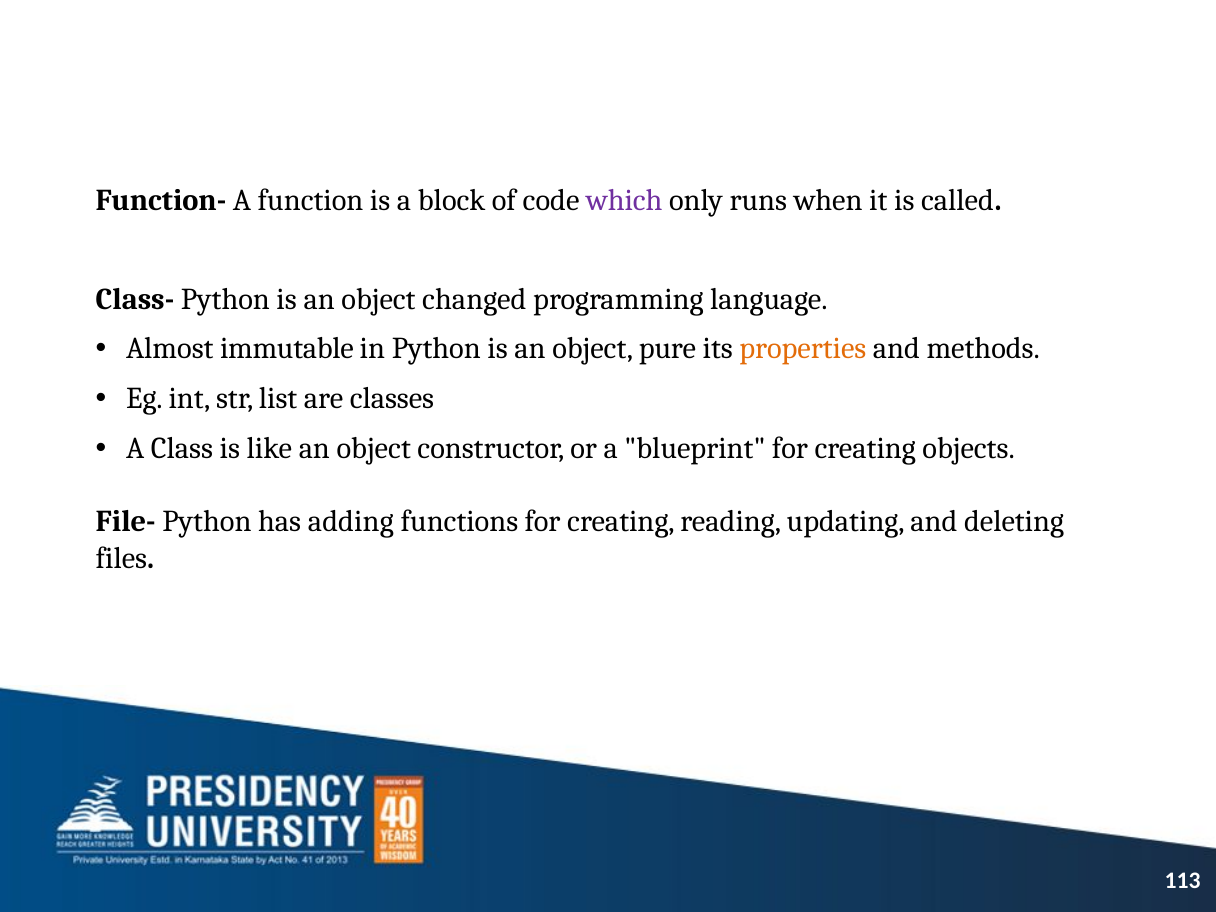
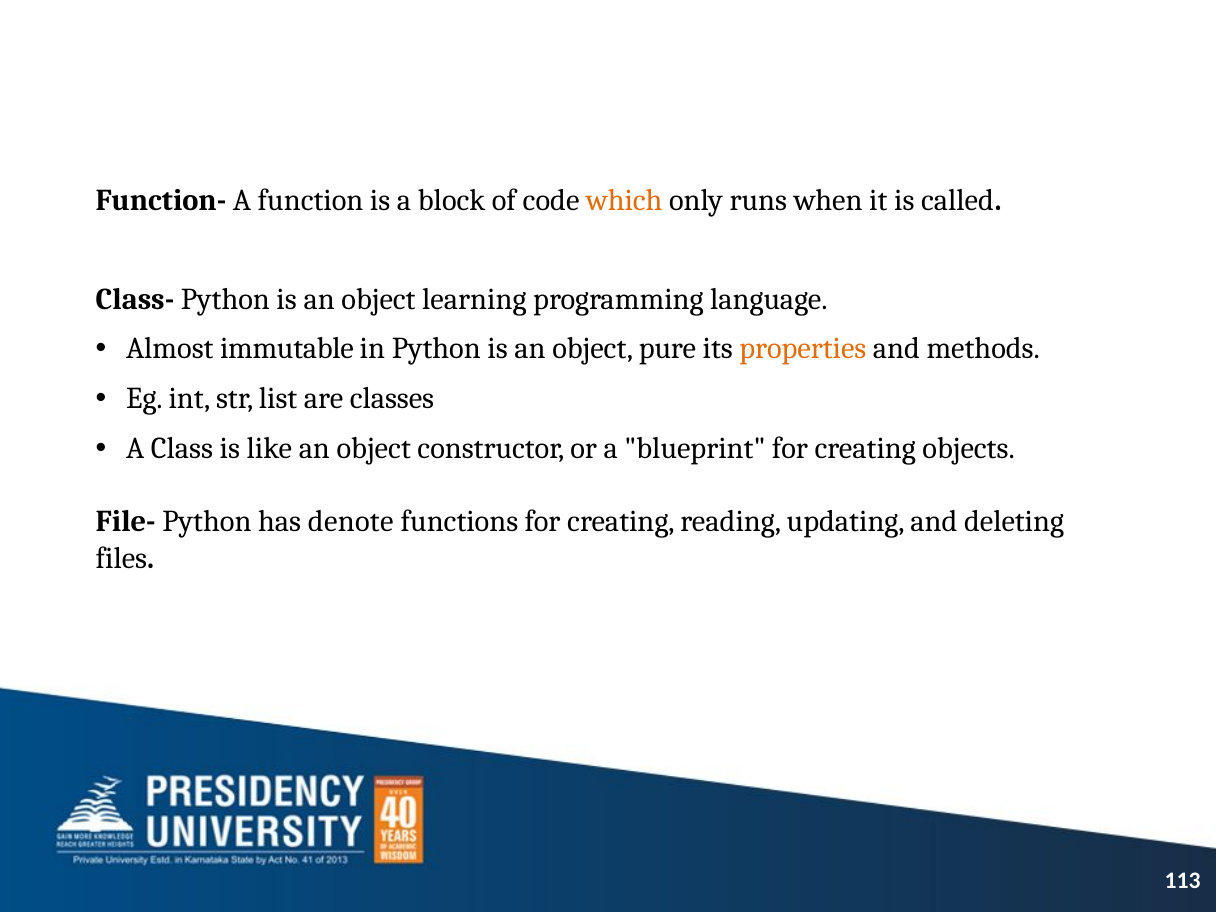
which colour: purple -> orange (624, 200)
changed: changed -> learning (474, 299)
adding: adding -> denote (351, 522)
